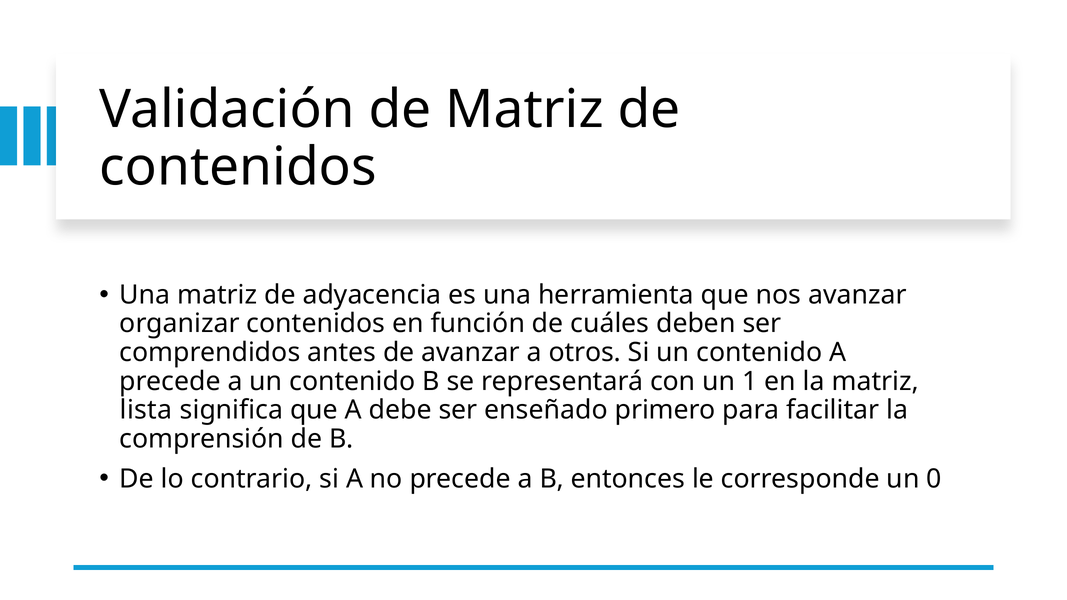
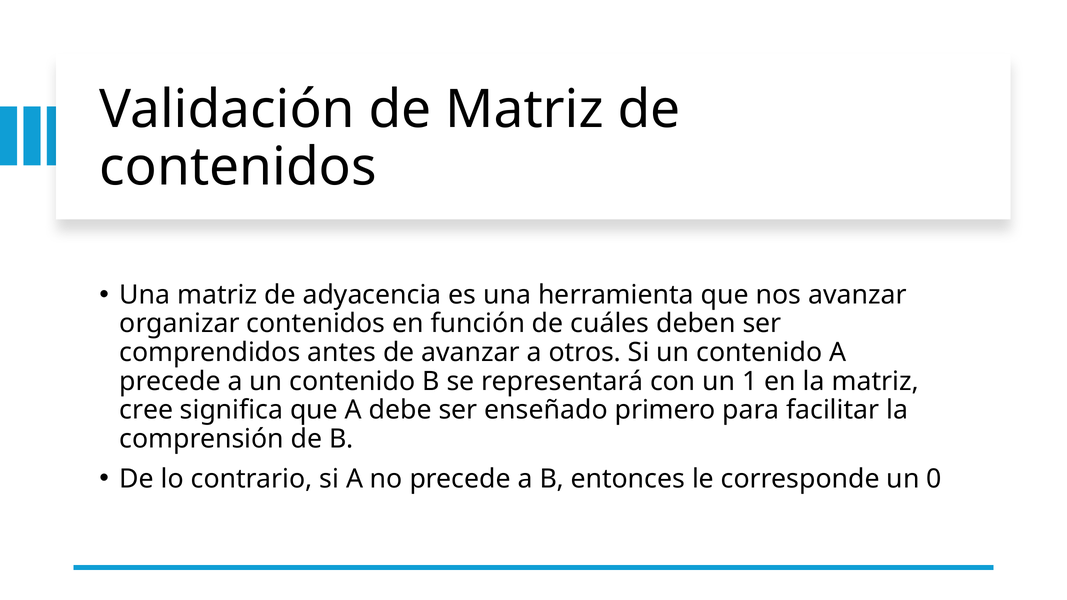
lista: lista -> cree (146, 410)
